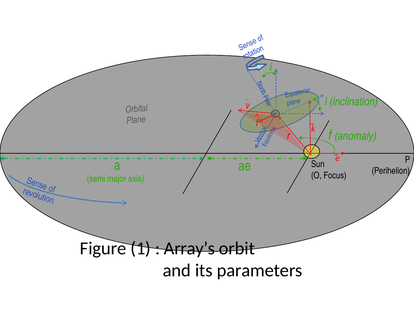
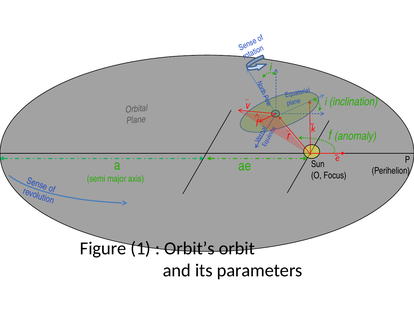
Array’s: Array’s -> Orbit’s (189, 249)
